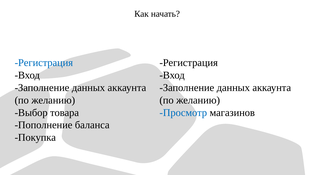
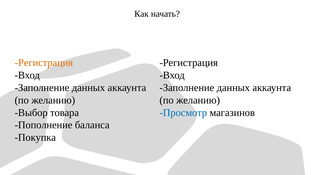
Регистрация colour: blue -> orange (44, 63)
